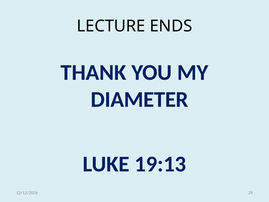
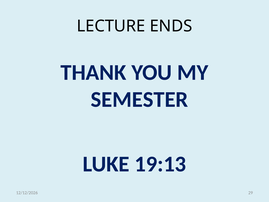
DIAMETER: DIAMETER -> SEMESTER (139, 99)
